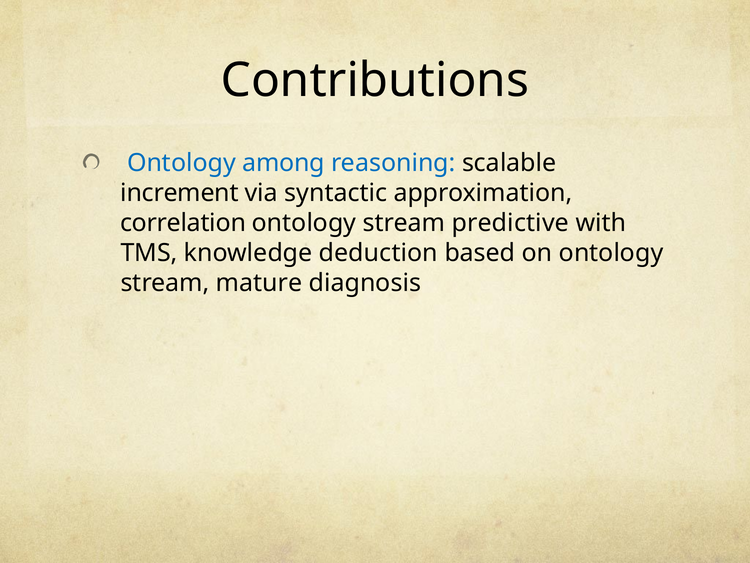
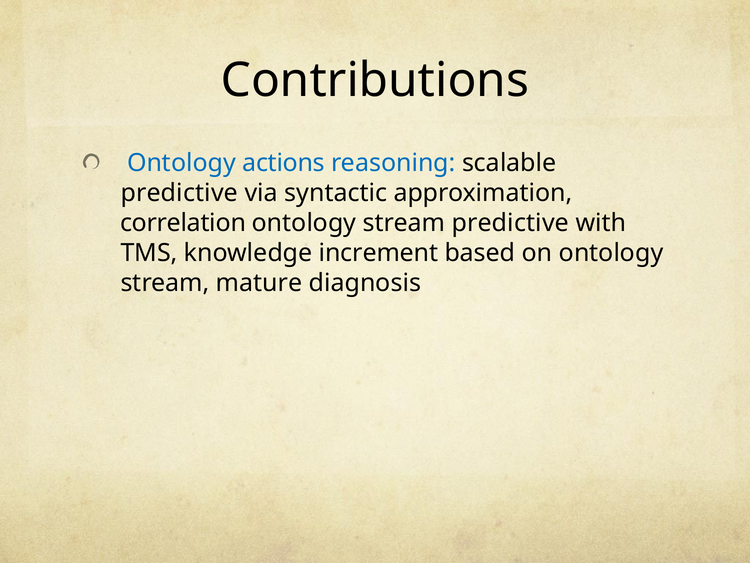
among: among -> actions (284, 163)
increment: increment -> predictive (179, 193)
deduction: deduction -> increment (378, 253)
